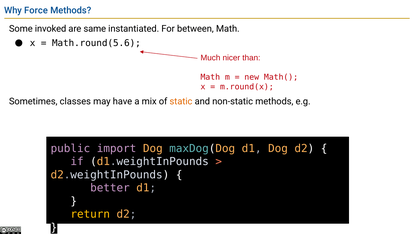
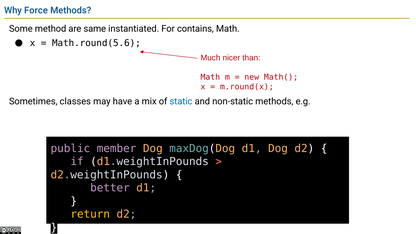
invoked: invoked -> method (51, 29)
between: between -> contains (195, 29)
static colour: orange -> blue (181, 101)
import: import -> member (117, 148)
